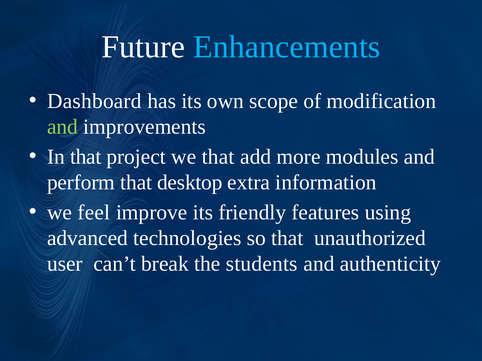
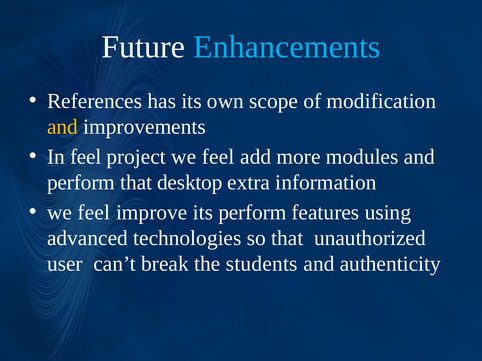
Dashboard: Dashboard -> References (95, 101)
and colour: light green -> yellow (62, 127)
In that: that -> feel (86, 157)
project we that: that -> feel (218, 157)
its friendly: friendly -> perform (252, 213)
